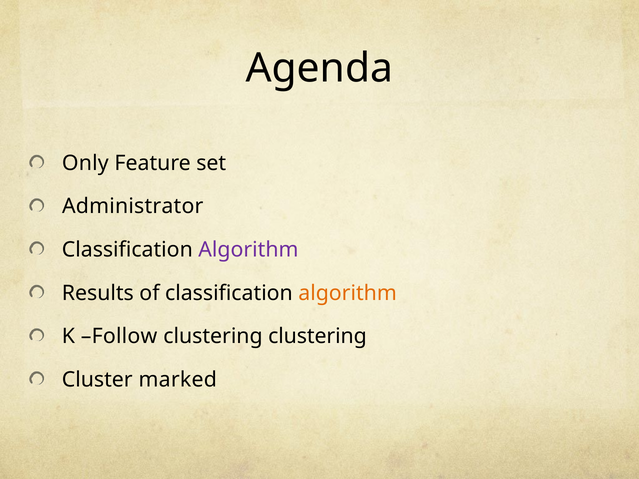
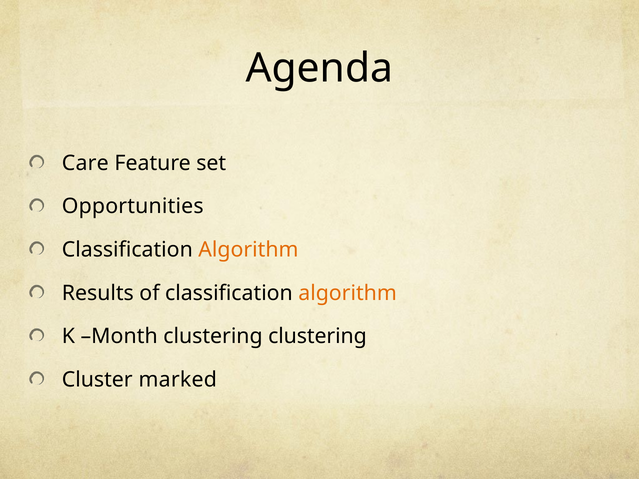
Only: Only -> Care (85, 163)
Administrator: Administrator -> Opportunities (133, 207)
Algorithm colour: purple -> orange (248, 250)
Follow: Follow -> Month (119, 336)
